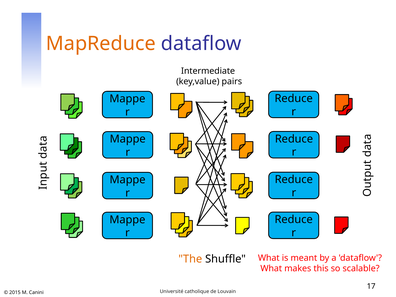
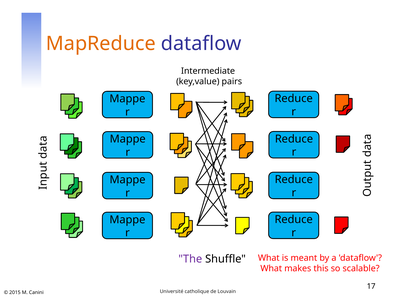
The colour: orange -> purple (190, 259)
